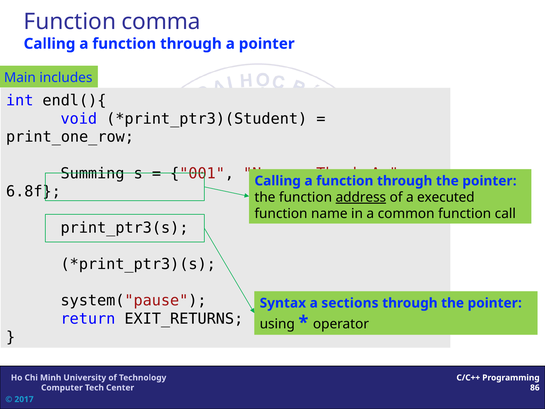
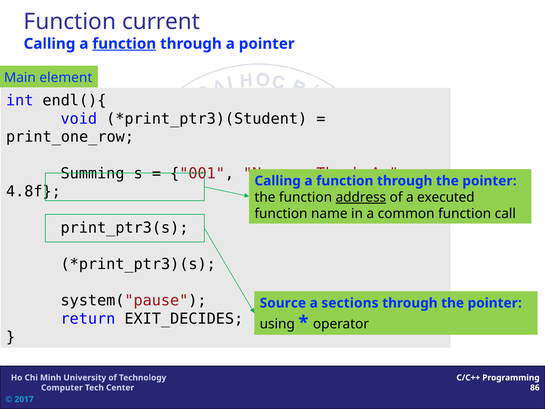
comma: comma -> current (161, 22)
function underline: none -> present (124, 44)
includes: includes -> element (66, 78)
6.8f: 6.8f -> 4.8f (33, 191)
Syntax: Syntax -> Source (283, 303)
EXIT_RETURNS: EXIT_RETURNS -> EXIT_DECIDES (184, 319)
